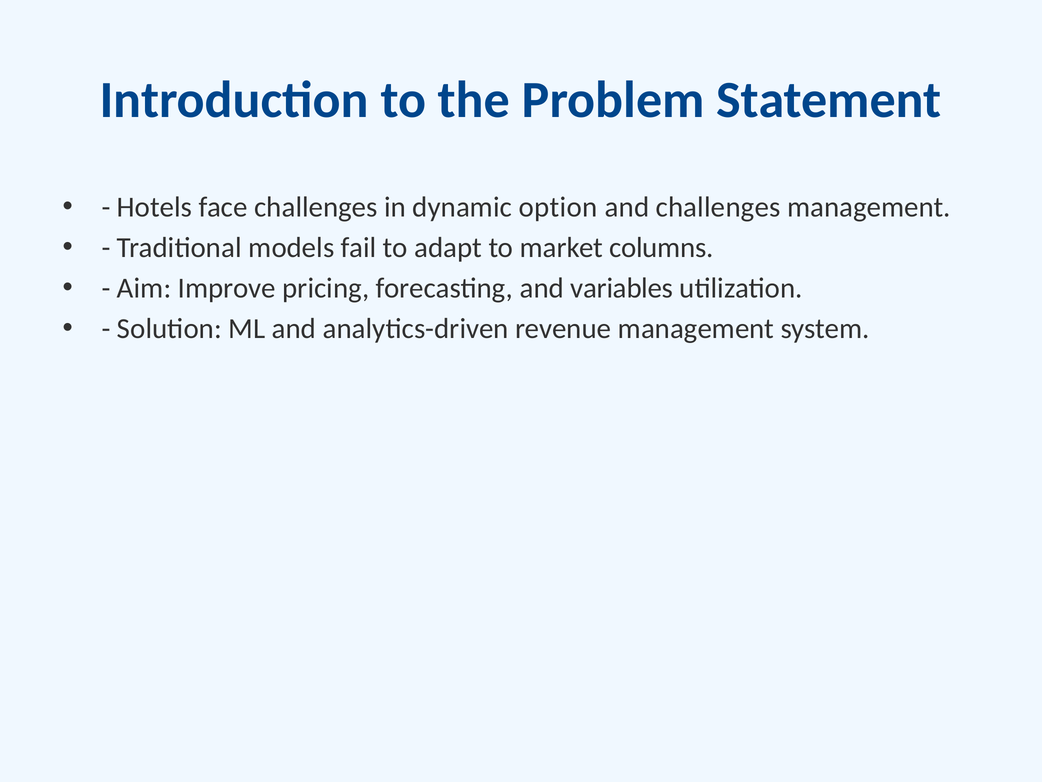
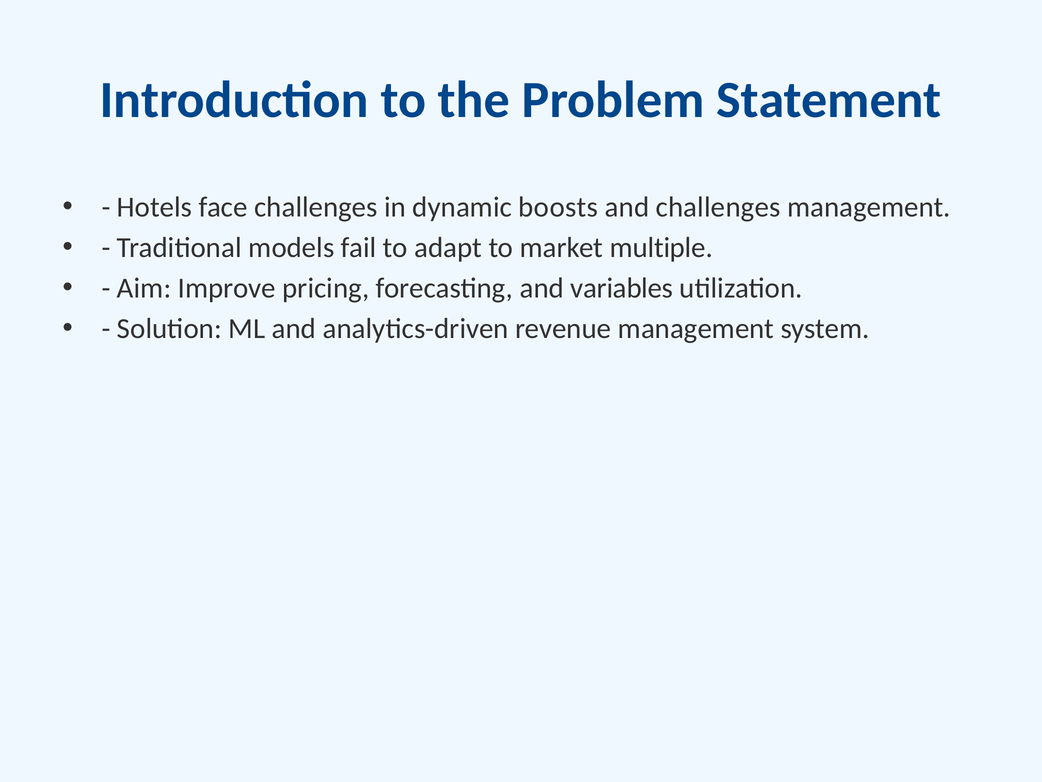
option: option -> boosts (558, 207)
columns: columns -> multiple (661, 247)
